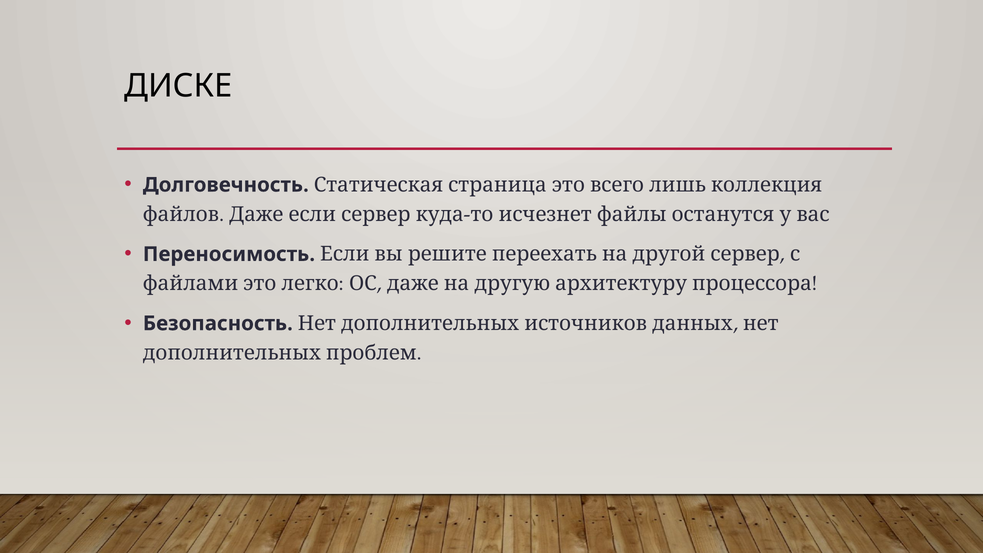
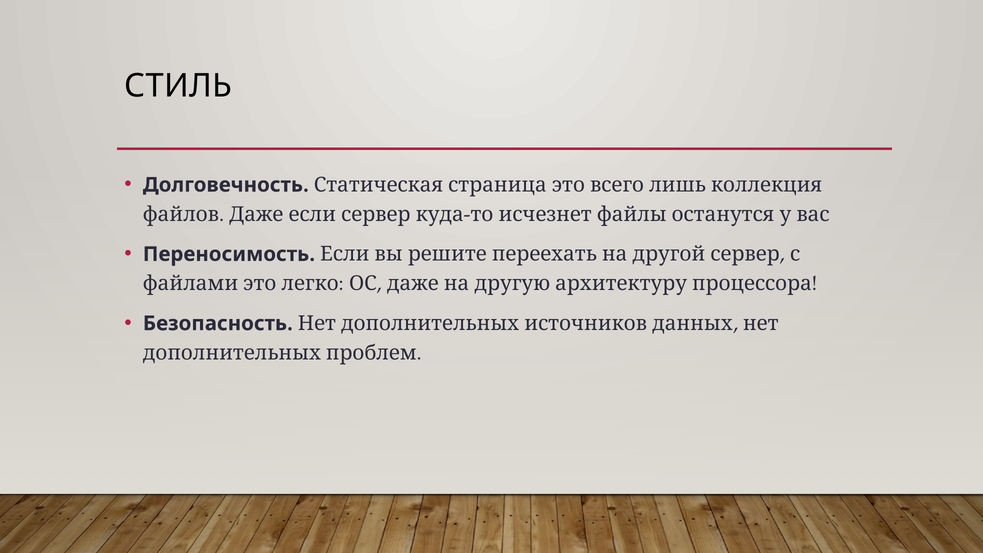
ДИСКЕ: ДИСКЕ -> СТИЛЬ (178, 86)
